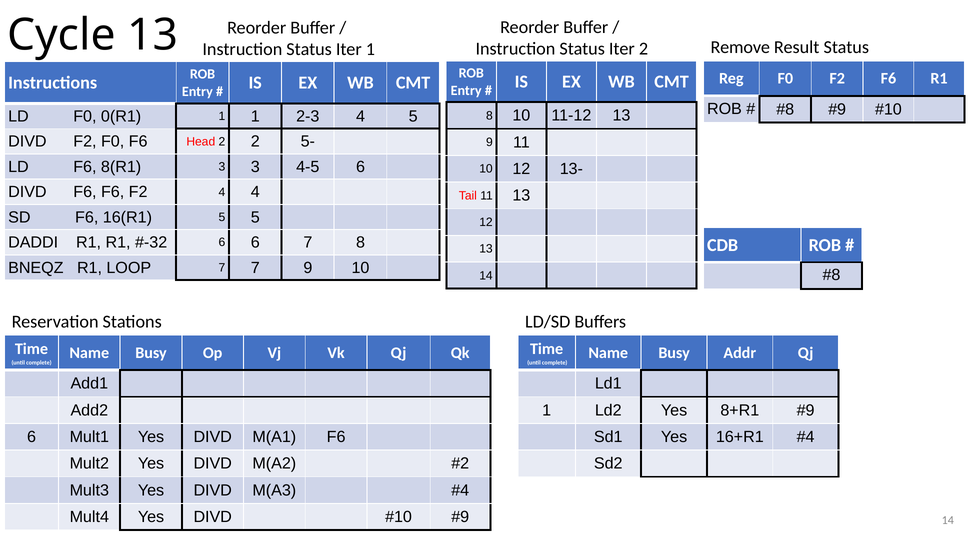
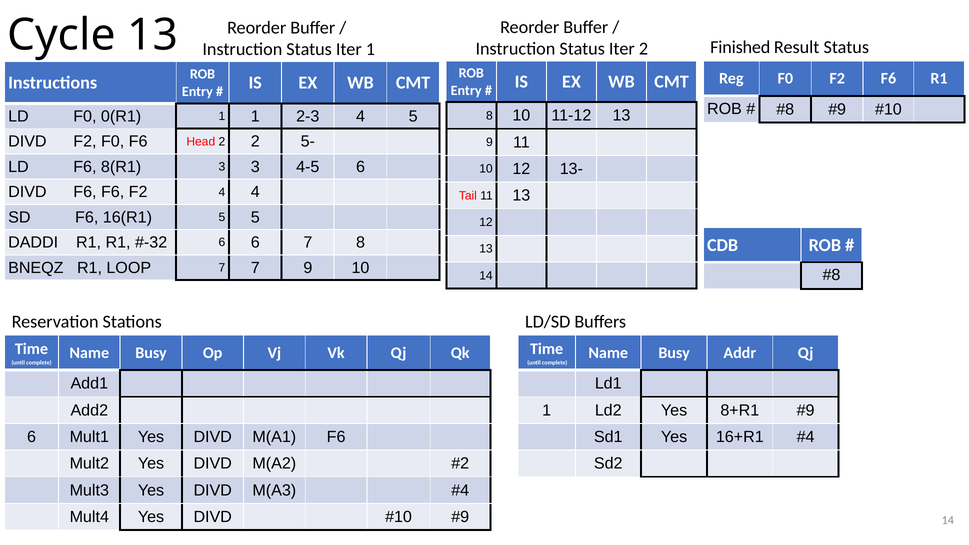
Remove: Remove -> Finished (740, 47)
